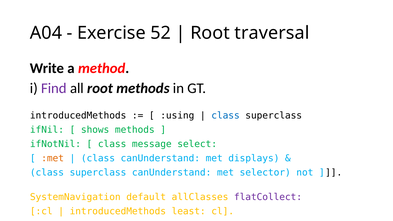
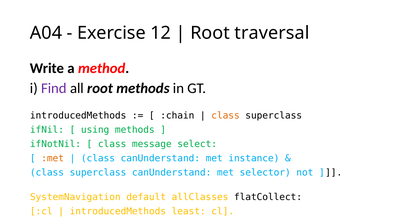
52: 52 -> 12 (161, 33)
:using: :using -> :chain (177, 116)
class colour: blue -> orange (226, 116)
shows: shows -> using (95, 130)
displays: displays -> instance (254, 158)
flatCollect colour: purple -> black (268, 197)
